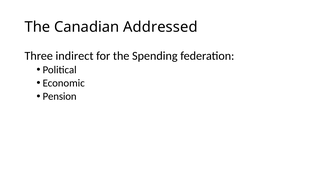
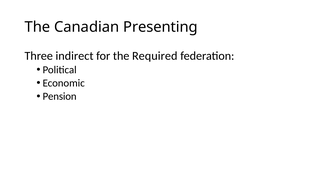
Addressed: Addressed -> Presenting (160, 27)
Spending: Spending -> Required (155, 56)
